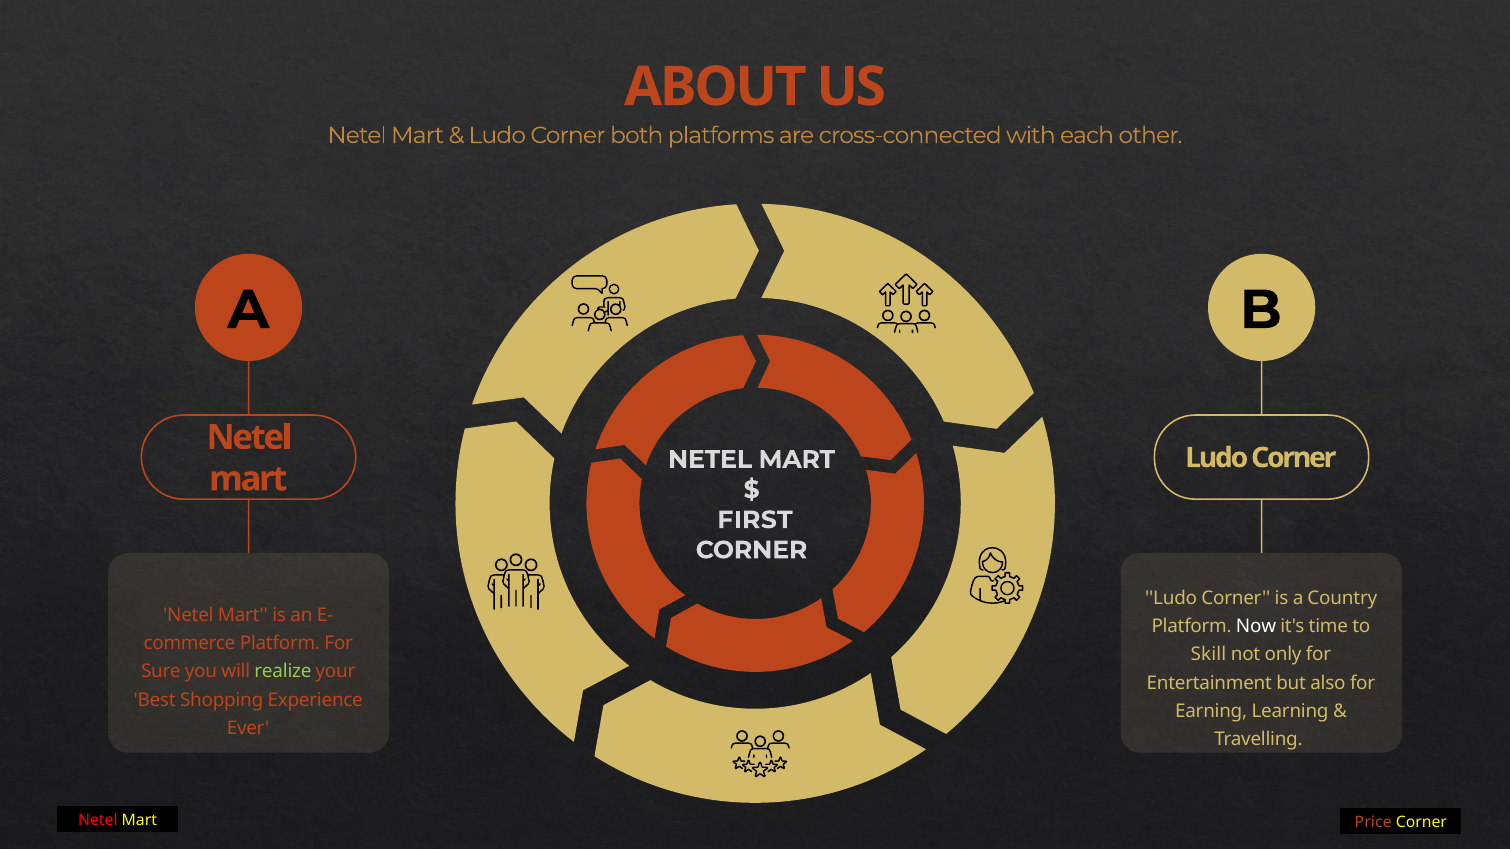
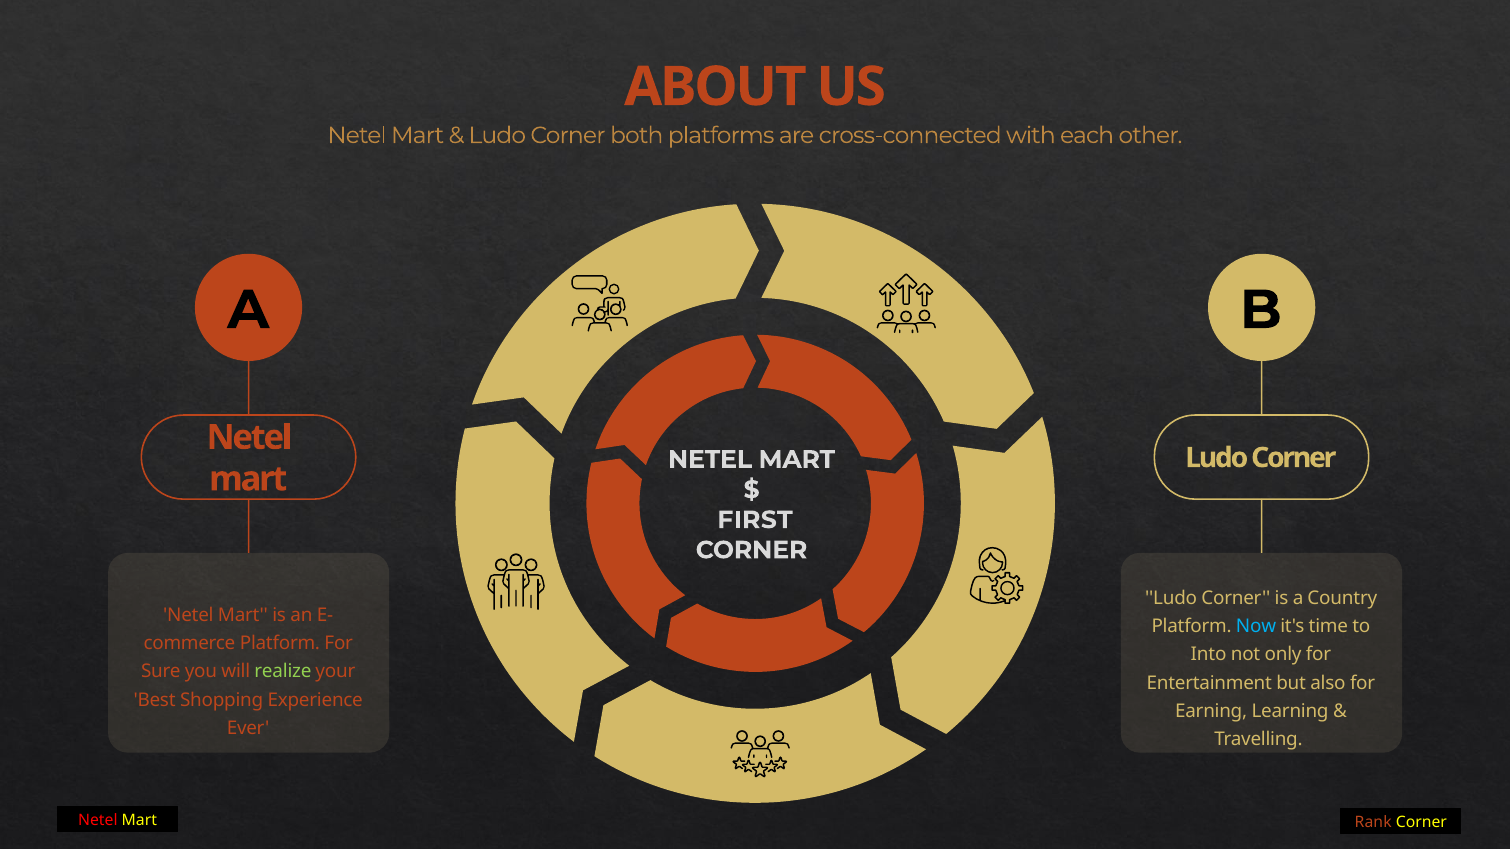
Now colour: white -> light blue (1256, 627)
Skill: Skill -> Into (1209, 655)
Price: Price -> Rank (1373, 823)
